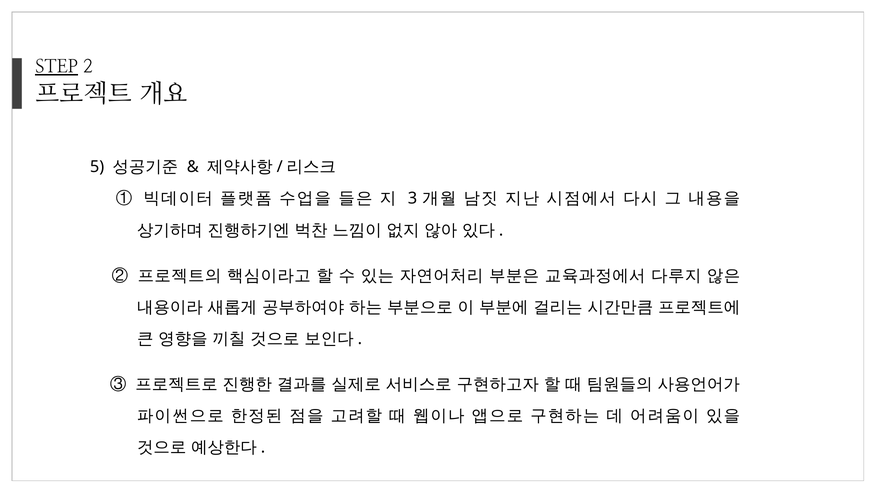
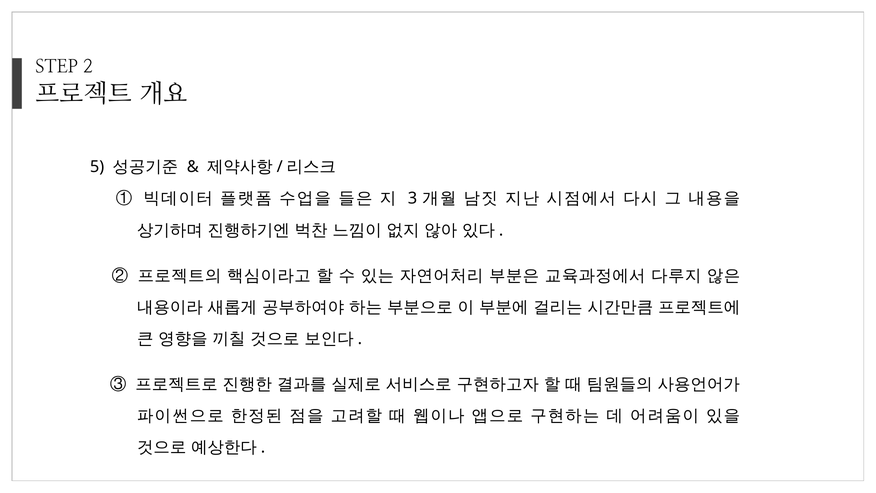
STEP underline: present -> none (57, 67)
